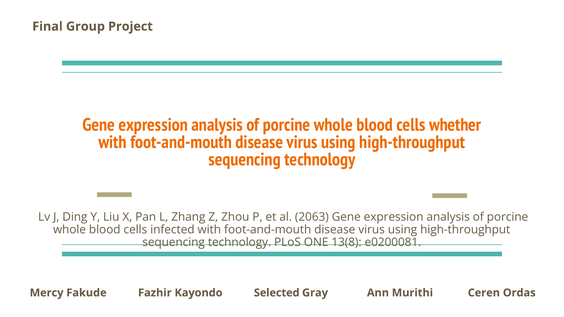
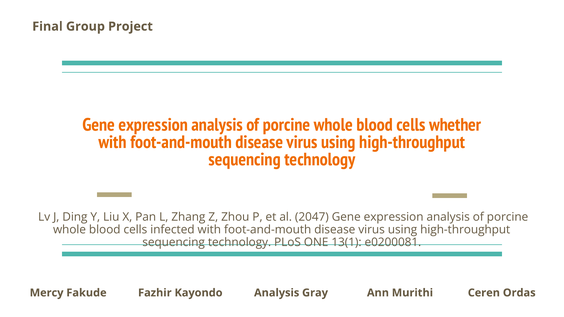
2063: 2063 -> 2047 (312, 217)
13(8: 13(8 -> 13(1 (346, 243)
Kayondo Selected: Selected -> Analysis (277, 293)
